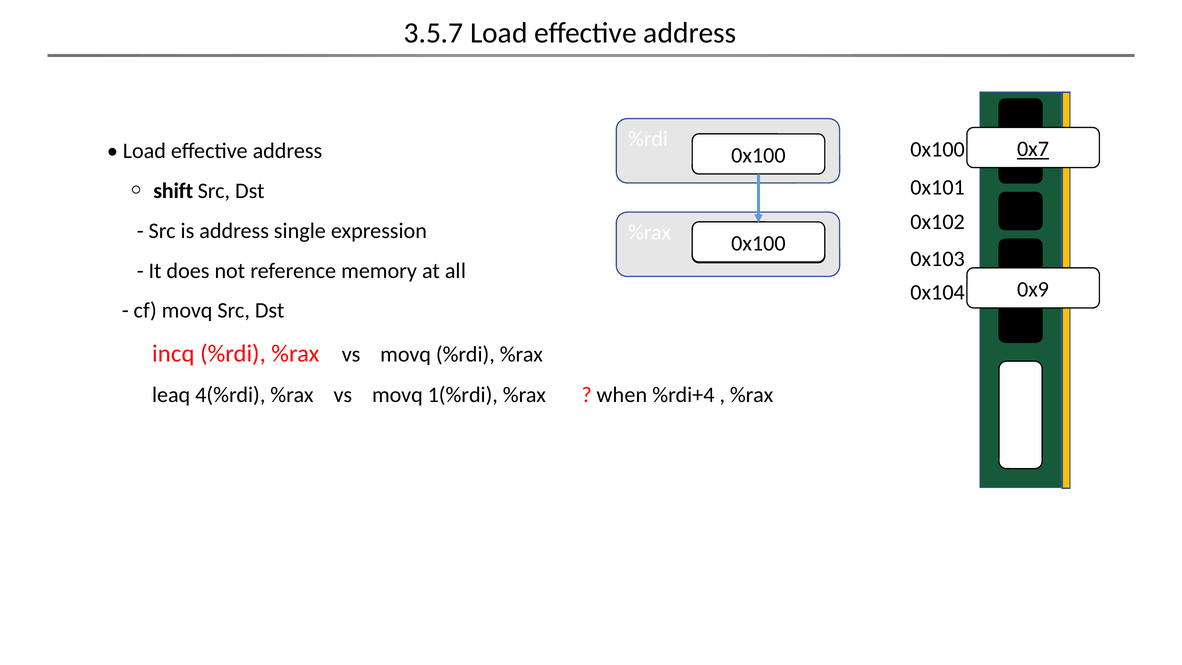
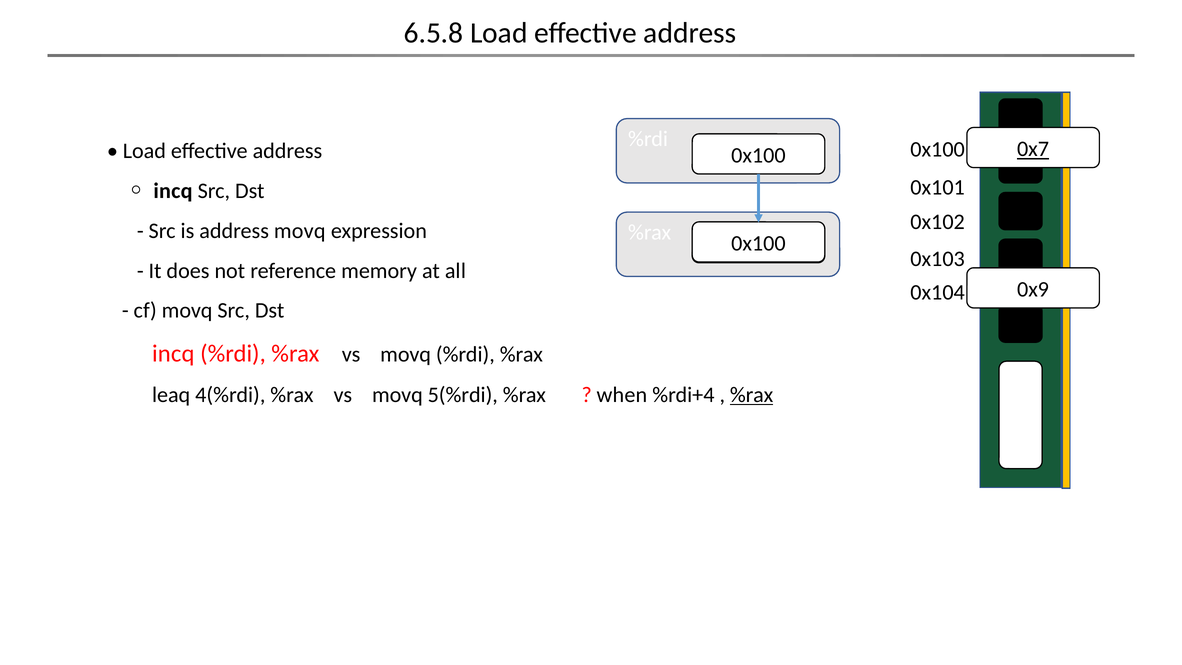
3.5.7: 3.5.7 -> 6.5.8 (433, 33)
shift: shift -> incq (173, 191)
address single: single -> movq (300, 231)
1(%rdi: 1(%rdi -> 5(%rdi (463, 395)
%rax underline: none -> present (752, 395)
